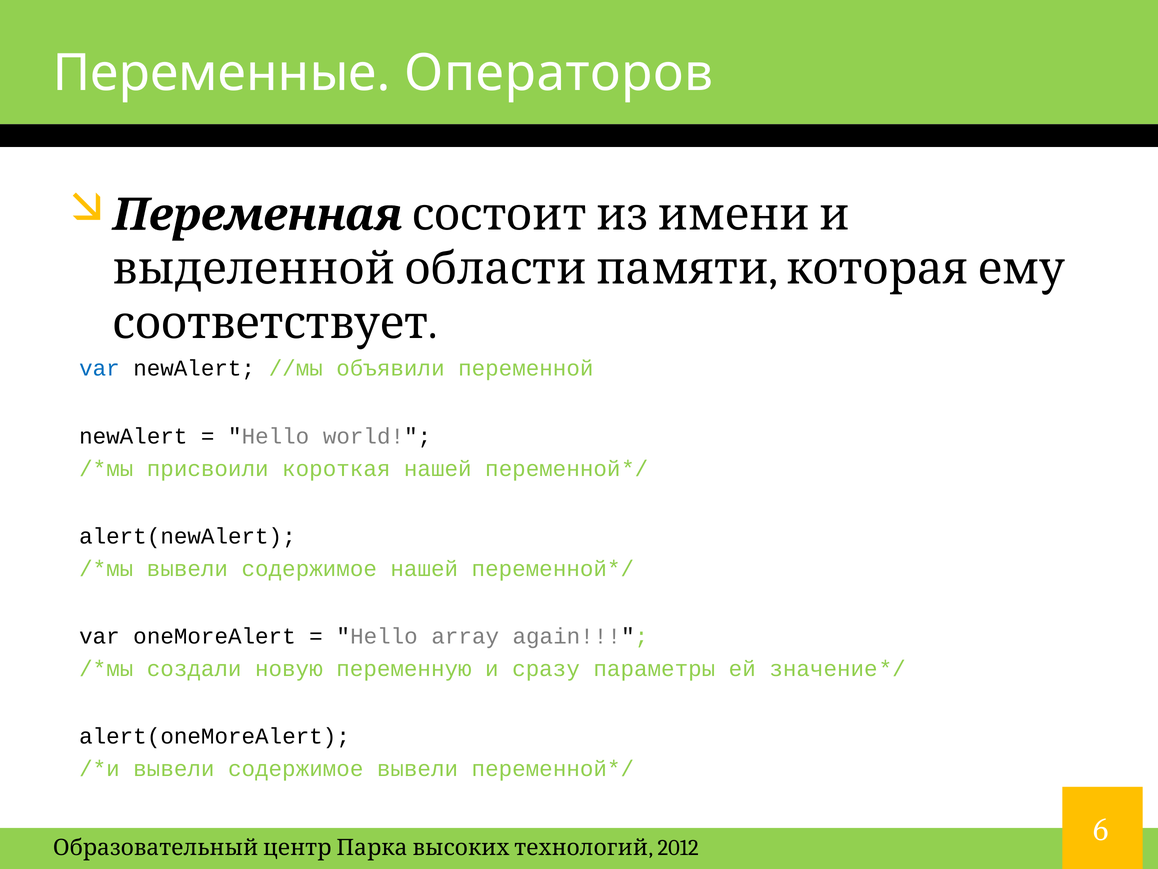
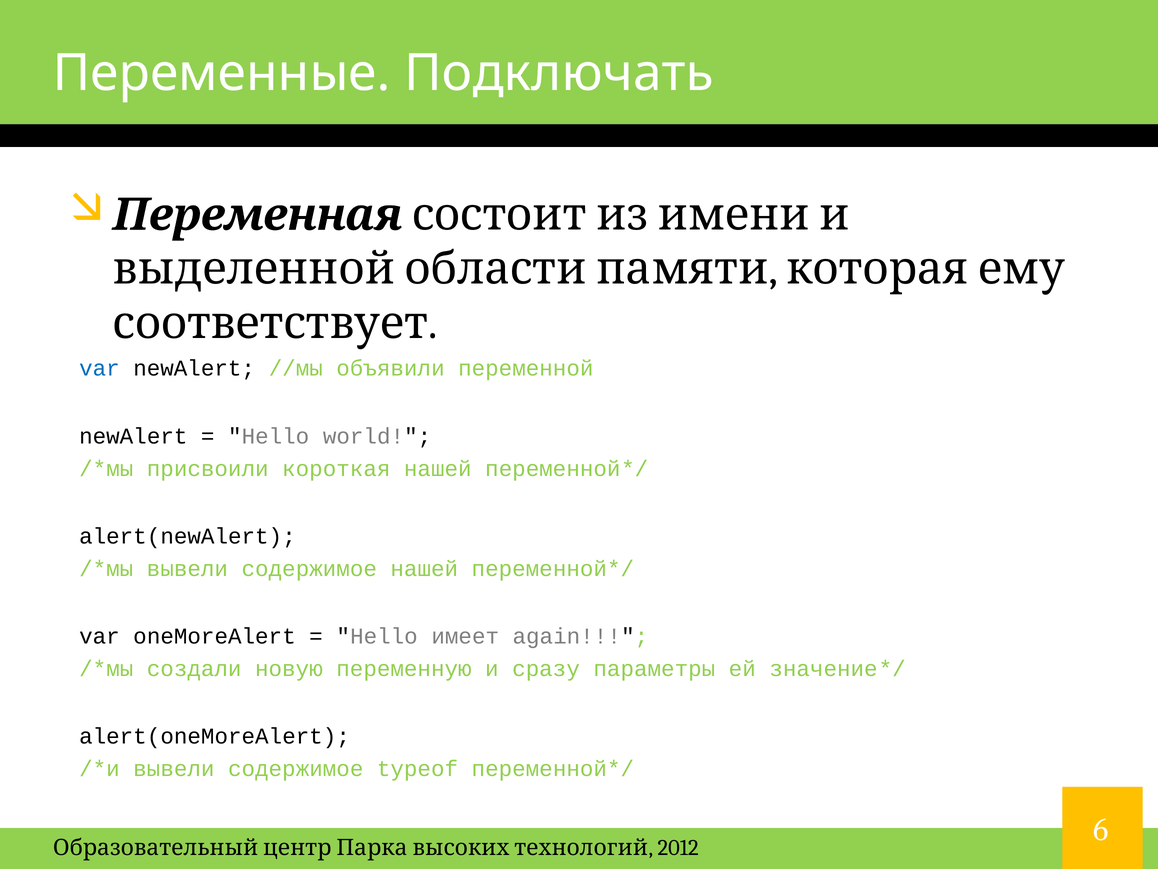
Операторов: Операторов -> Подключать (559, 73)
array: array -> имеет (465, 636)
содержимое вывели: вывели -> typeof (417, 769)
